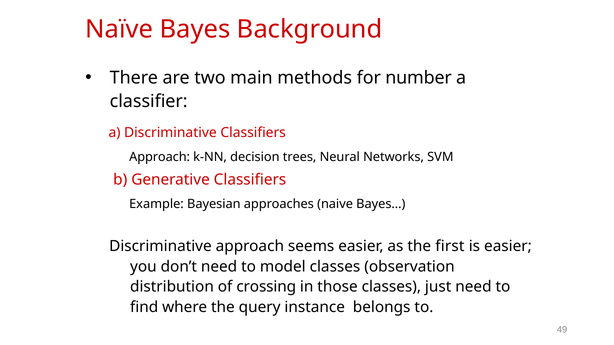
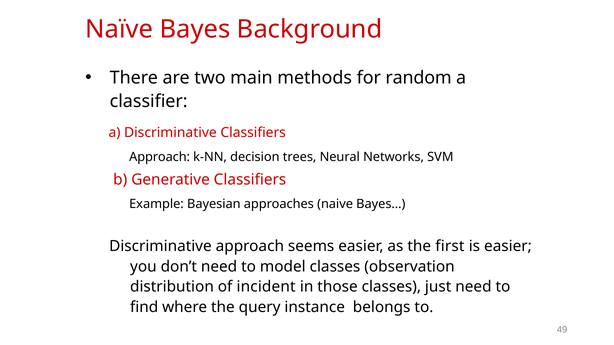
number: number -> random (419, 78)
crossing: crossing -> incident (266, 287)
